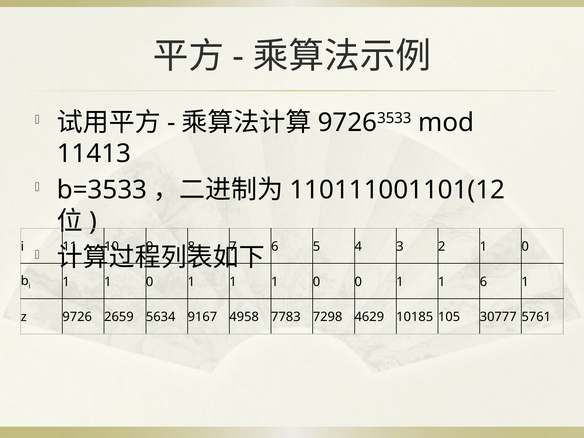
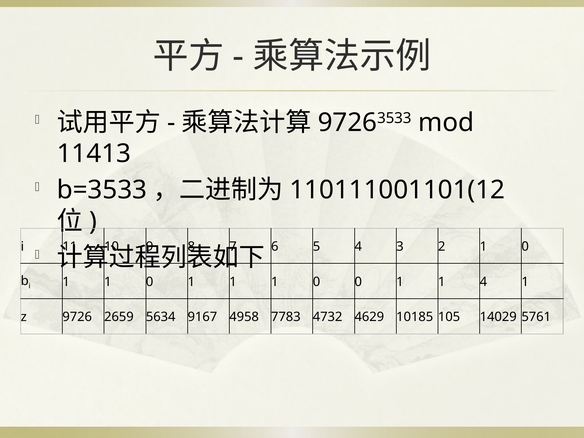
1 6: 6 -> 4 (483, 282)
7298: 7298 -> 4732 (328, 317)
30777: 30777 -> 14029 (498, 317)
